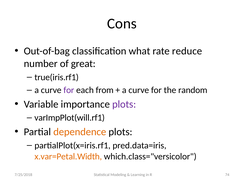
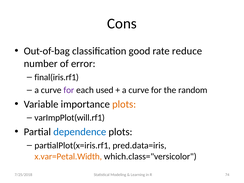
what: what -> good (139, 51)
great: great -> error (83, 64)
true(iris.rf1: true(iris.rf1 -> final(iris.rf1 (57, 77)
from: from -> used (105, 90)
plots colour: purple -> orange (124, 104)
dependence colour: orange -> blue (80, 132)
